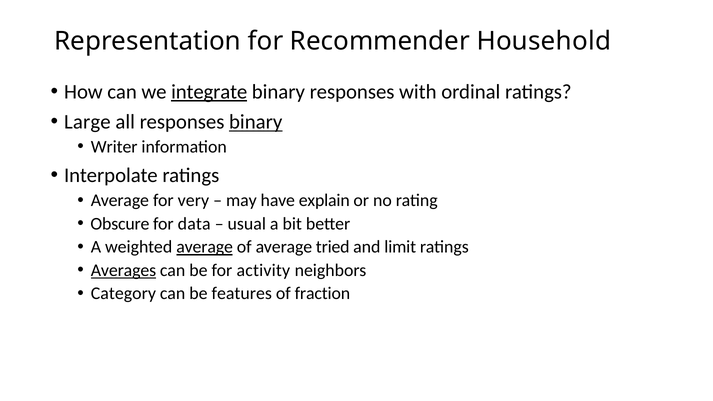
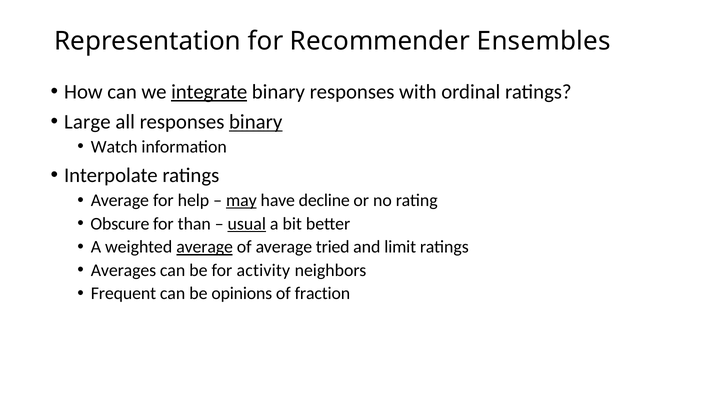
Household: Household -> Ensembles (544, 41)
Writer: Writer -> Watch (114, 147)
very: very -> help (193, 201)
may underline: none -> present (241, 201)
explain: explain -> decline (324, 201)
data: data -> than (194, 224)
usual underline: none -> present (247, 224)
Averages underline: present -> none (123, 270)
Category: Category -> Frequent (123, 294)
features: features -> opinions (242, 294)
